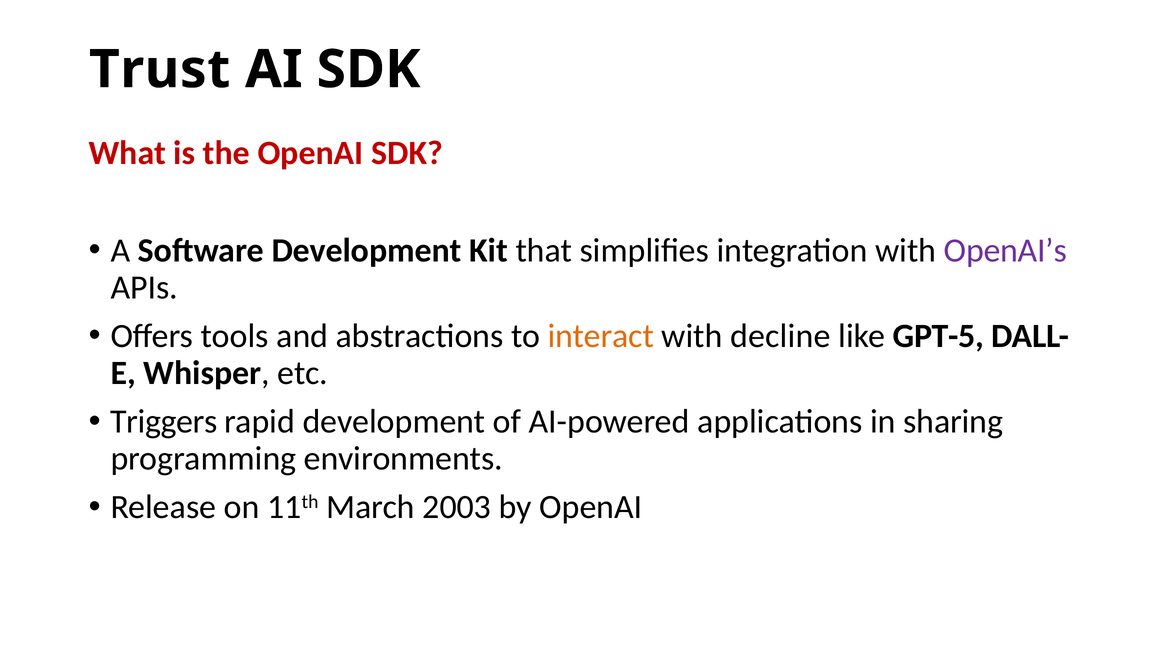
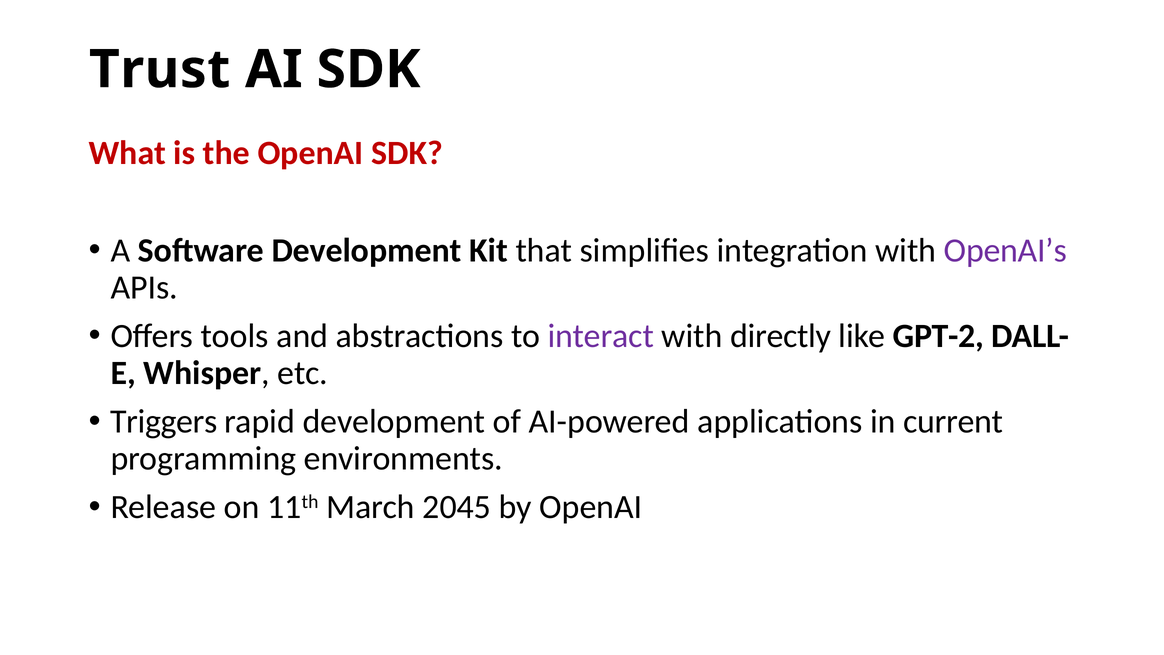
interact colour: orange -> purple (601, 336)
decline: decline -> directly (781, 336)
GPT-5: GPT-5 -> GPT-2 (938, 336)
sharing: sharing -> current (953, 421)
2003: 2003 -> 2045 (457, 507)
